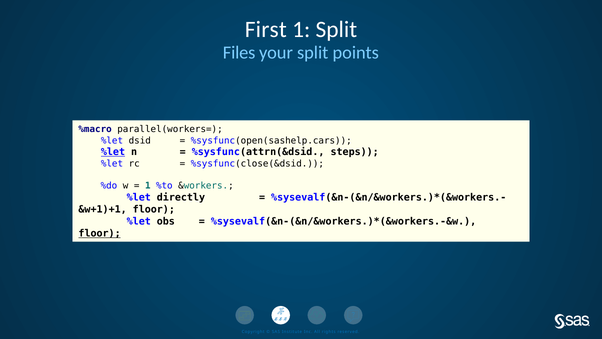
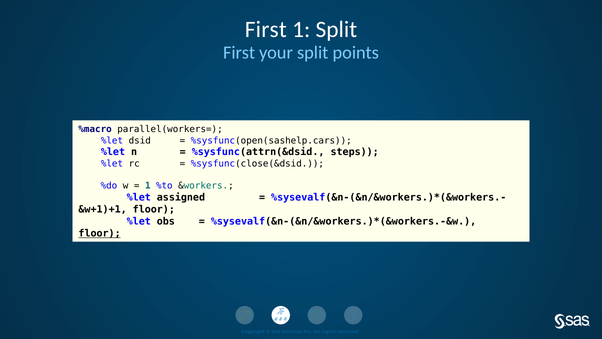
Files: Files -> First (239, 52)
%let underline: present -> none (113, 152)
directly: directly -> assigned (181, 197)
